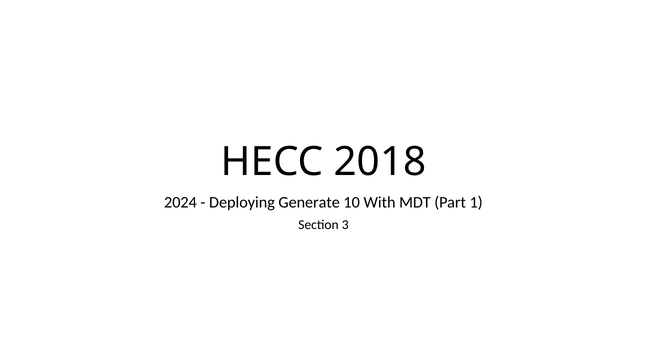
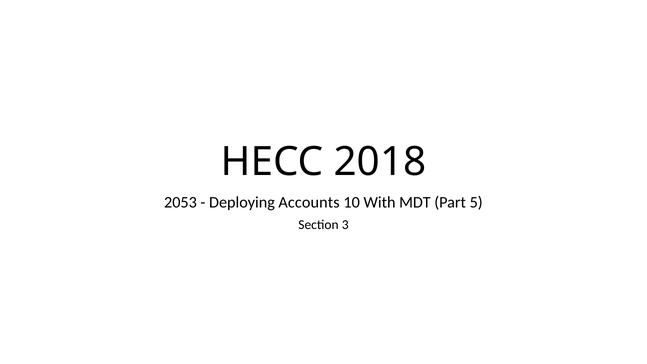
2024: 2024 -> 2053 (180, 202)
Generate: Generate -> Accounts (309, 202)
1: 1 -> 5 (476, 202)
